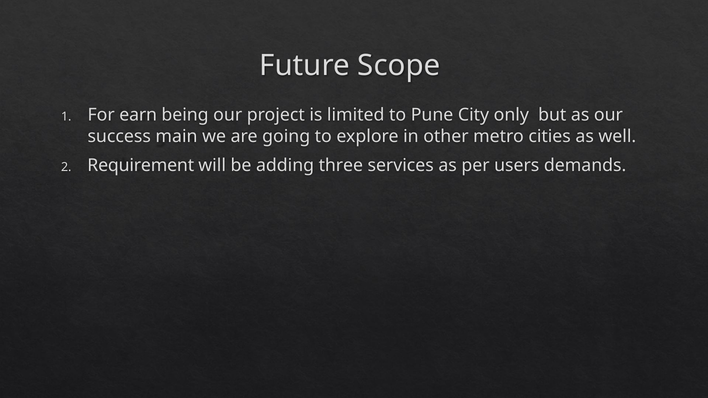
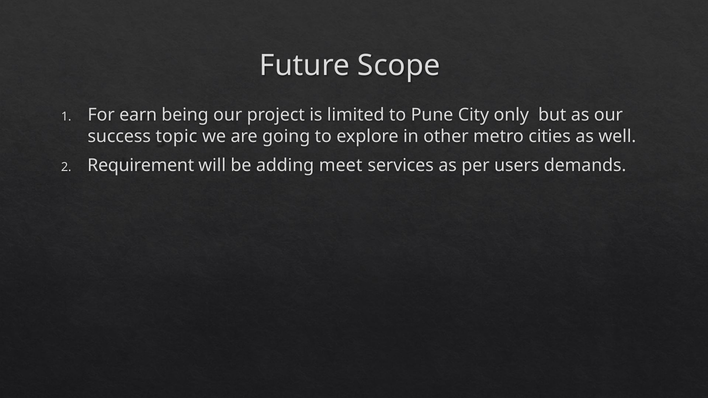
main: main -> topic (176, 136)
three: three -> meet (341, 166)
